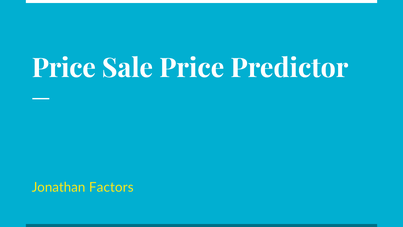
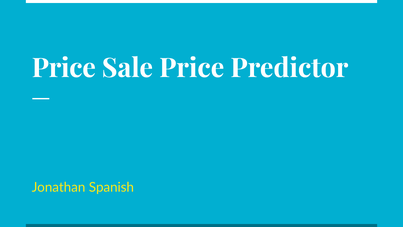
Factors: Factors -> Spanish (111, 187)
